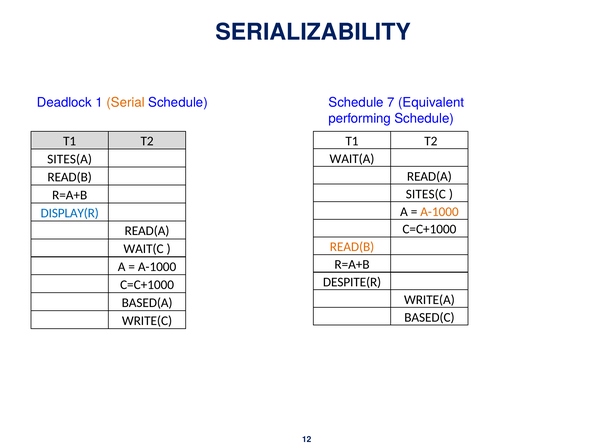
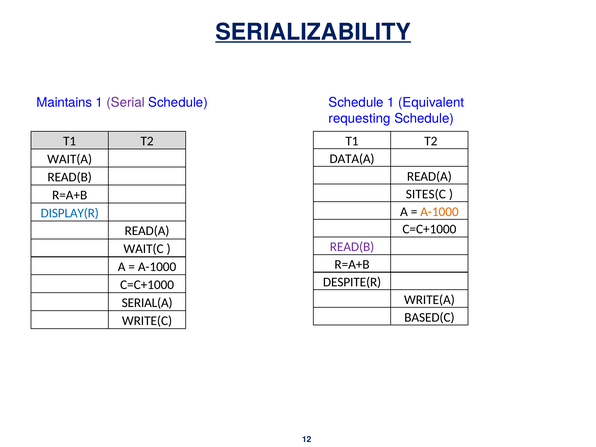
SERIALIZABILITY underline: none -> present (313, 32)
Schedule 7: 7 -> 1 (391, 103)
Deadlock: Deadlock -> Maintains (64, 103)
Serial colour: orange -> purple (126, 103)
performing: performing -> requesting (360, 118)
WAIT(A: WAIT(A -> DATA(A (352, 159)
SITES(A: SITES(A -> WAIT(A (70, 159)
READ(B colour: orange -> purple (352, 247)
BASED(A: BASED(A -> SERIAL(A (147, 303)
